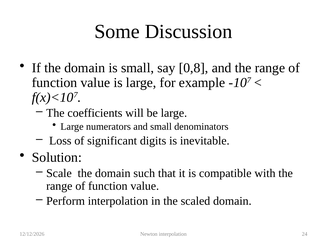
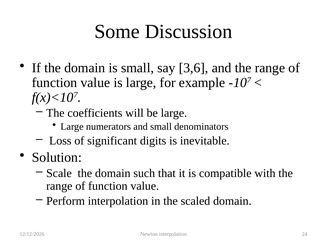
0,8: 0,8 -> 3,6 (194, 68)
